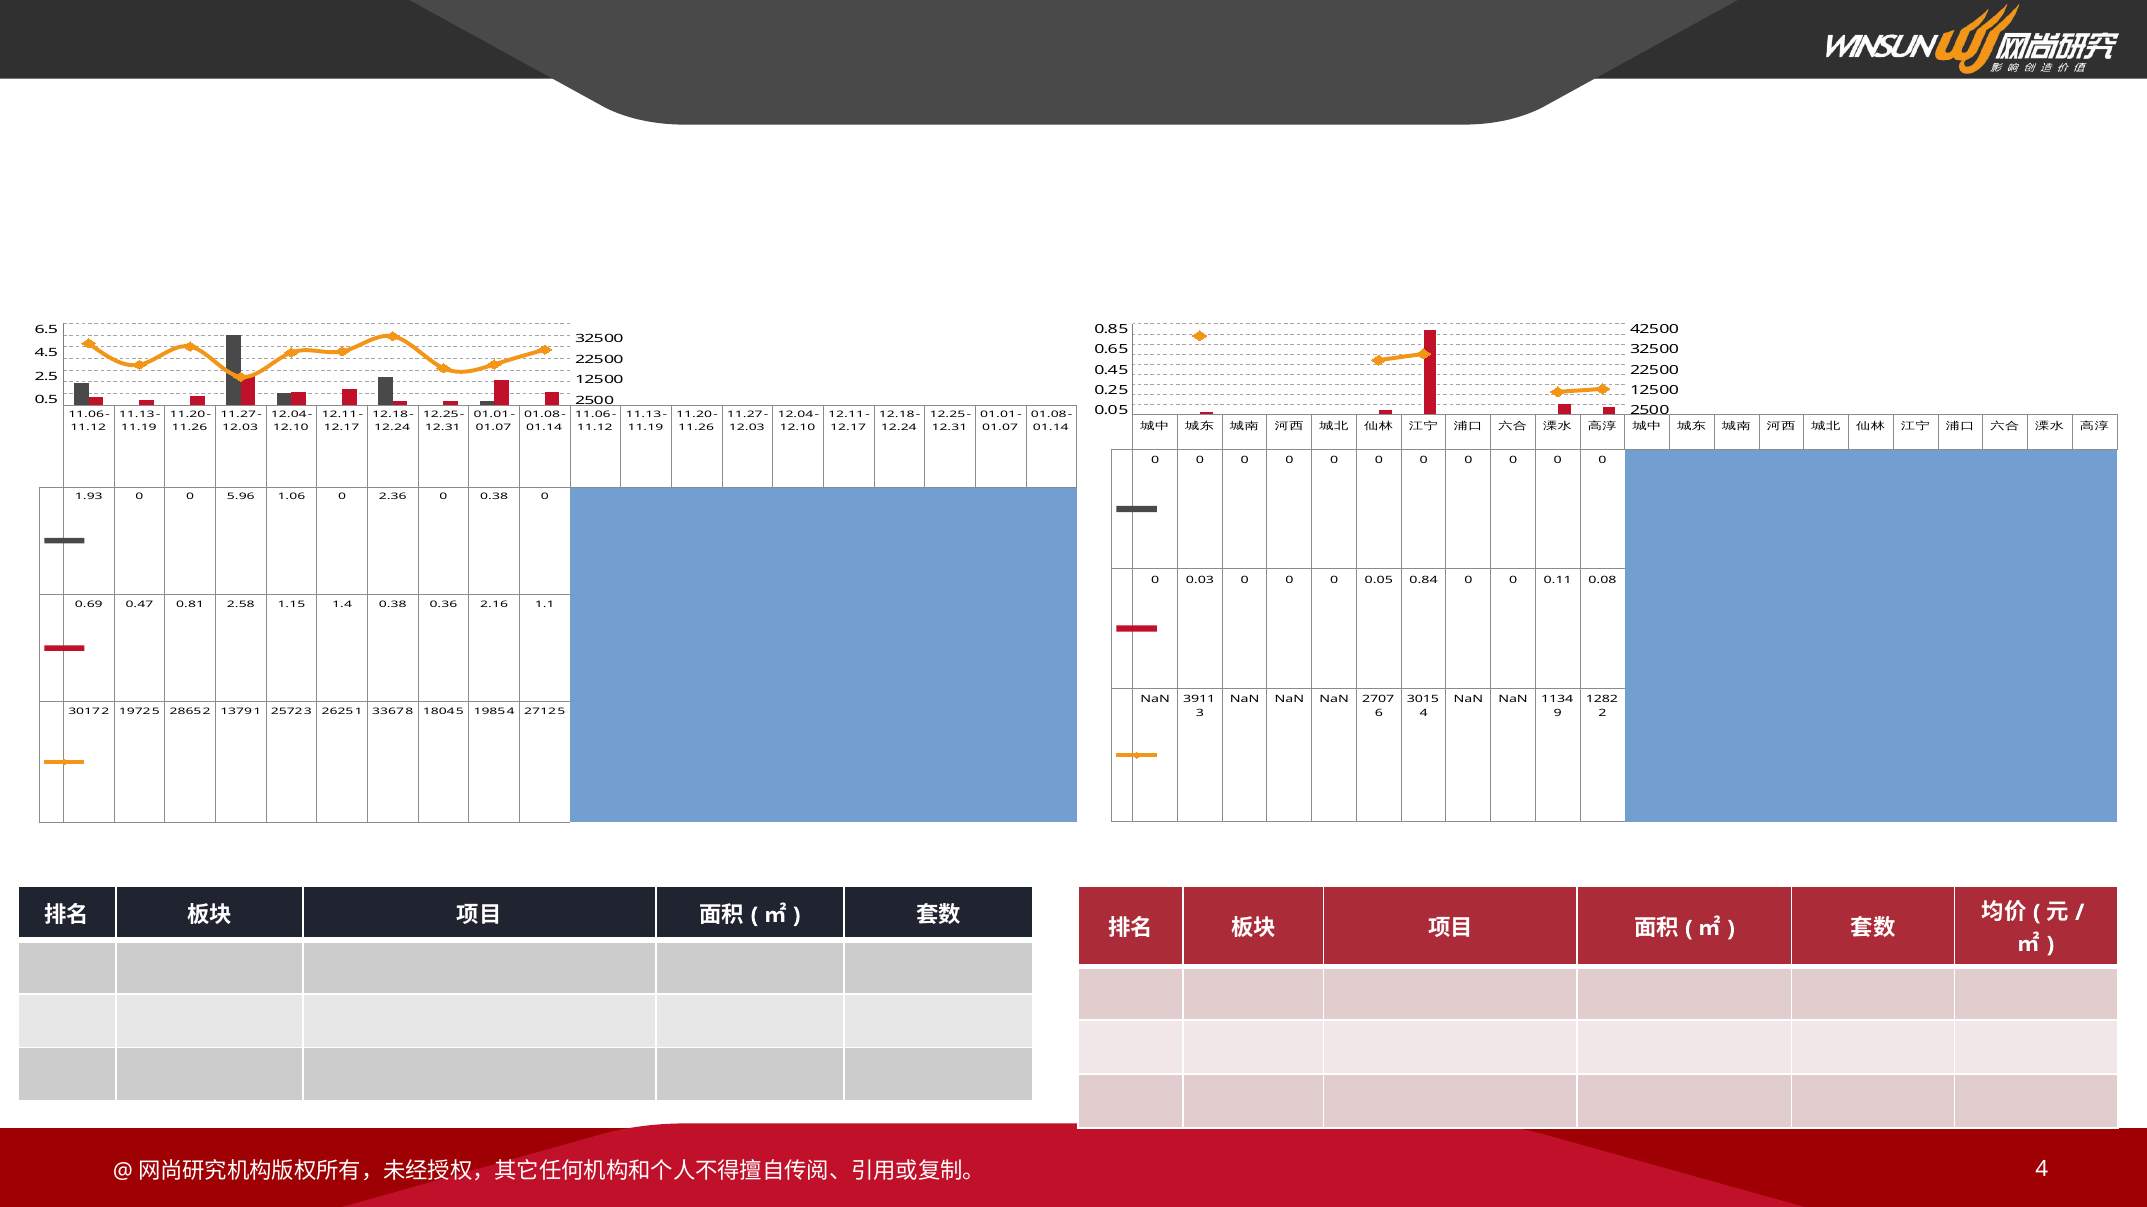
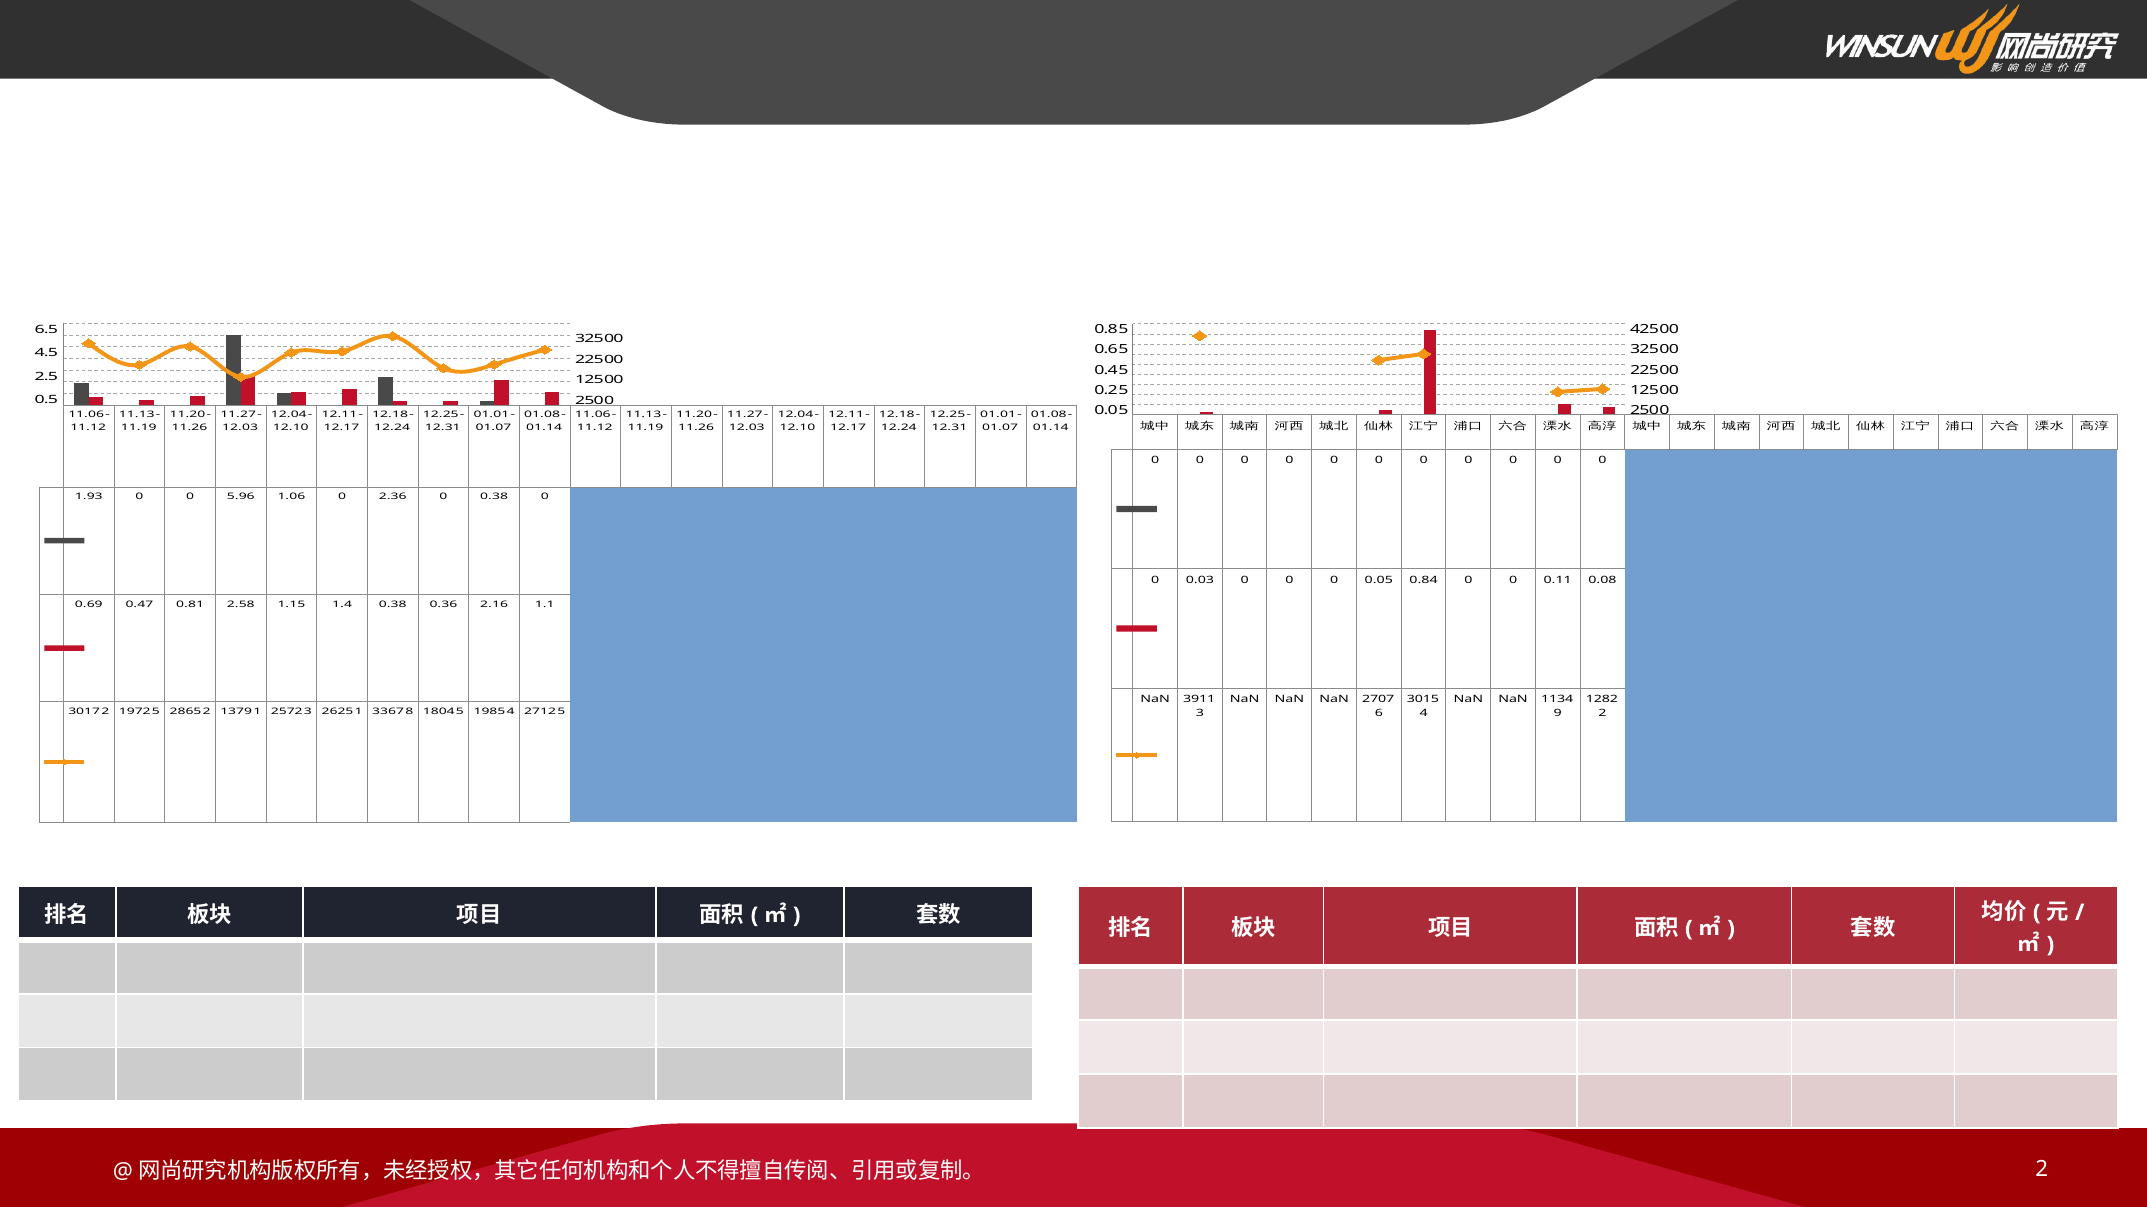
4: 4 -> 2 (2042, 1170)
